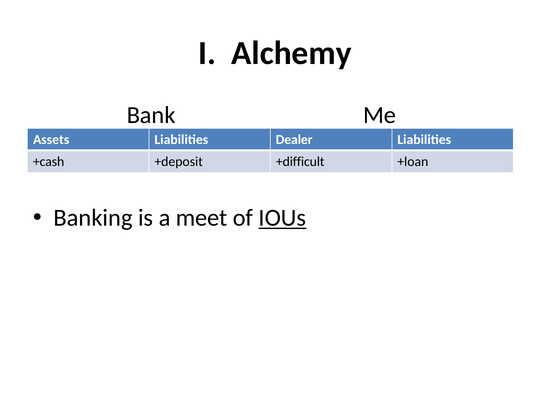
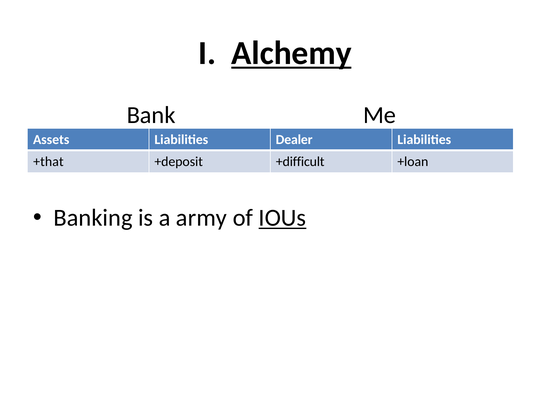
Alchemy underline: none -> present (291, 53)
+cash: +cash -> +that (48, 162)
meet: meet -> army (201, 218)
